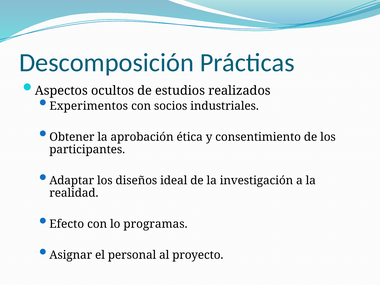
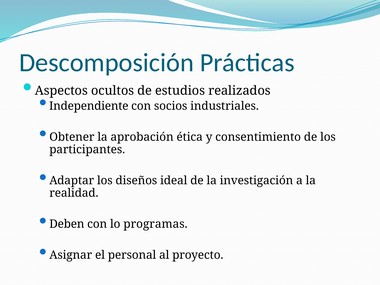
Experimentos: Experimentos -> Independiente (89, 106)
Efecto: Efecto -> Deben (67, 224)
